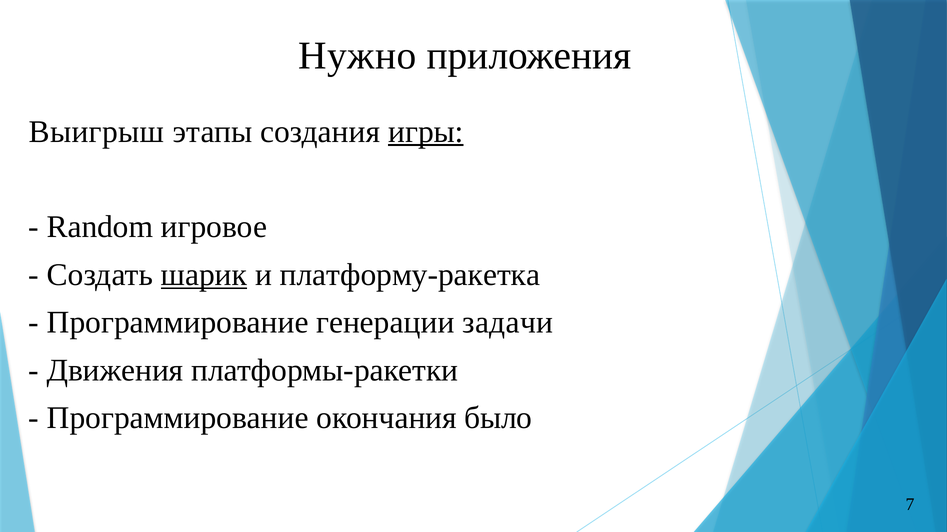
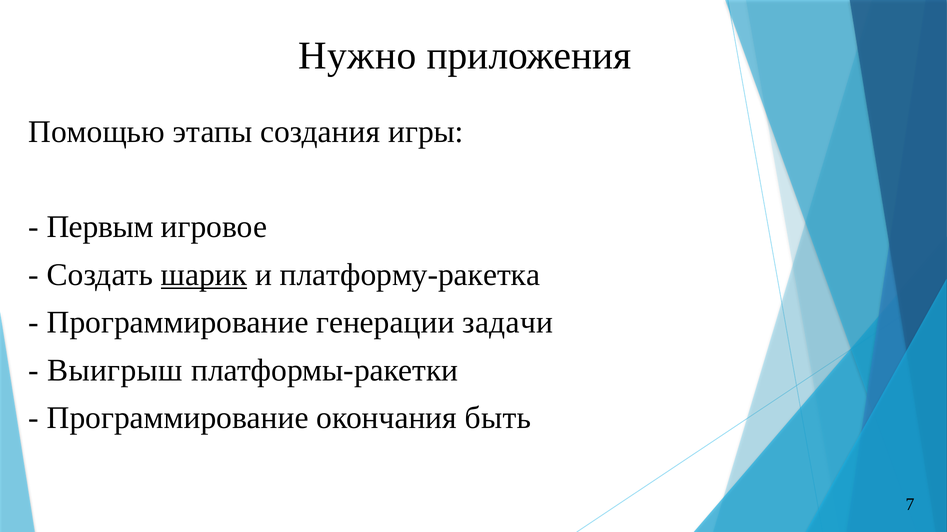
Выигрыш: Выигрыш -> Помощью (97, 132)
игры underline: present -> none (426, 132)
Random: Random -> Первым (100, 227)
Движения: Движения -> Выигрыш (115, 371)
было: было -> быть (498, 418)
